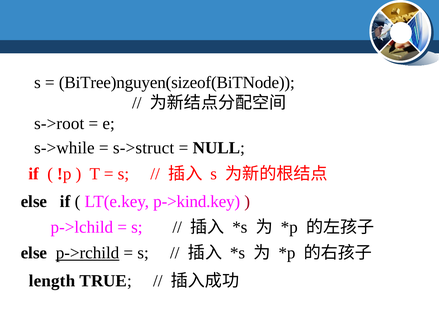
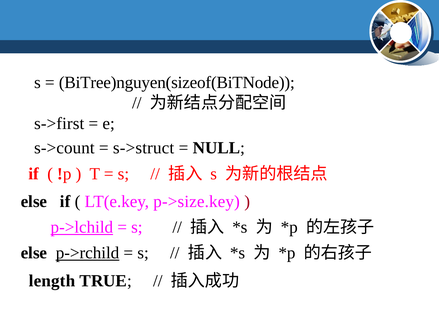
s->root: s->root -> s->first (59, 123)
s->while: s->while -> s->count (64, 148)
p->kind.key: p->kind.key -> p->size.key (197, 202)
p->lchild underline: none -> present (82, 227)
